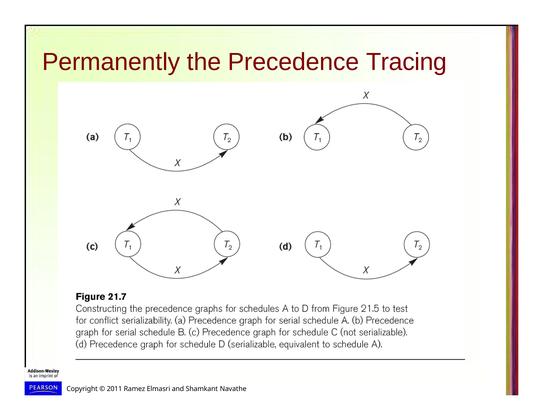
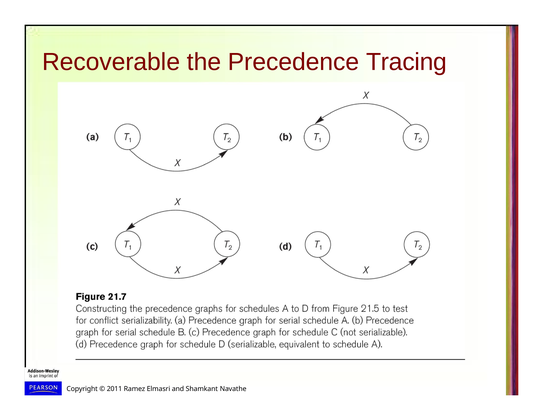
Permanently: Permanently -> Recoverable (111, 62)
